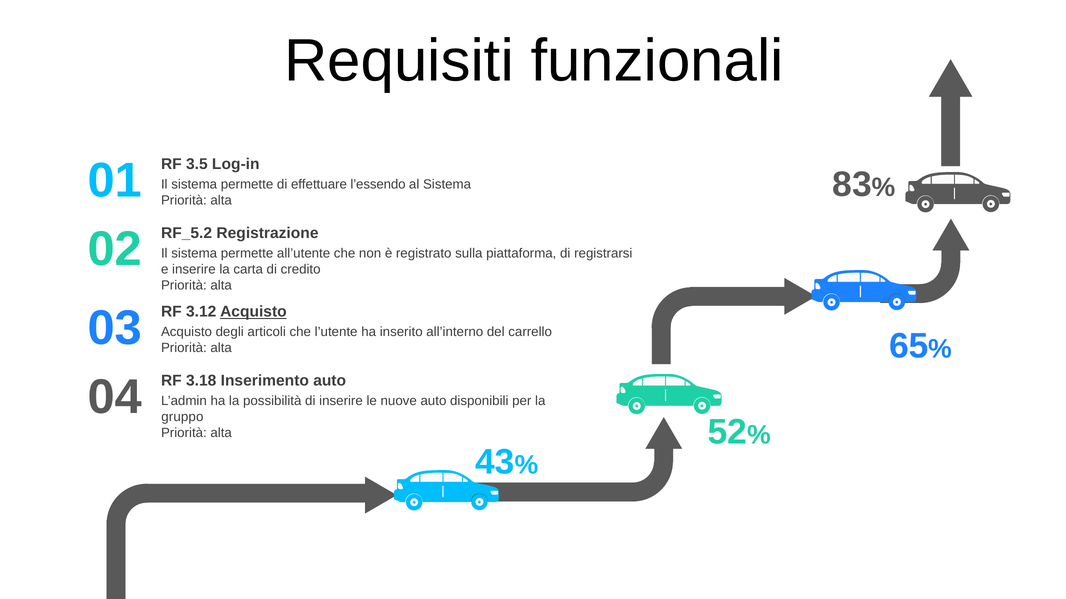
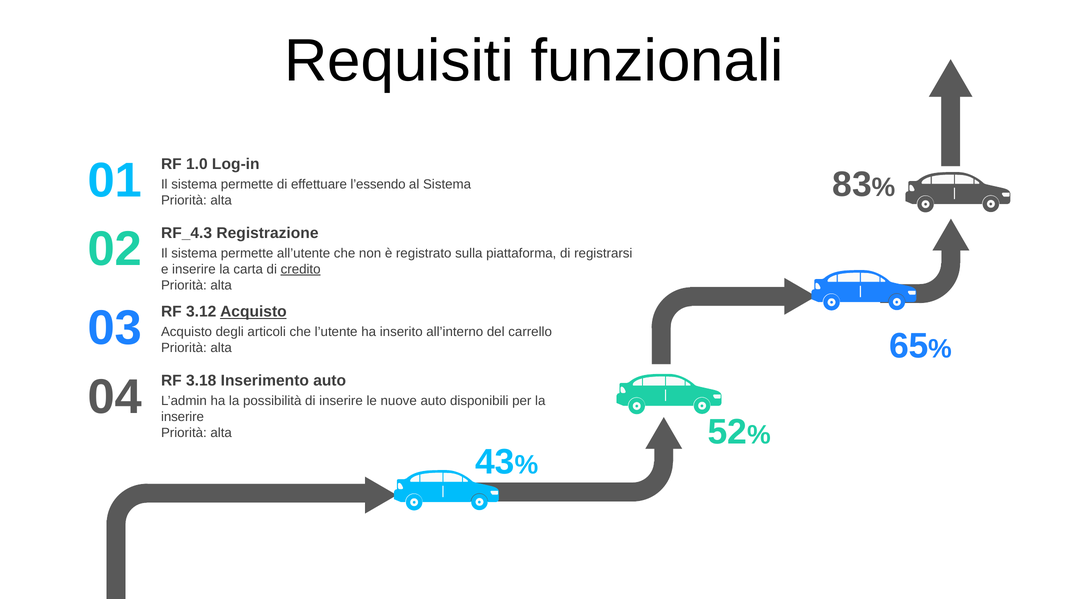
3.5: 3.5 -> 1.0 (197, 164)
RF_5.2: RF_5.2 -> RF_4.3 (187, 233)
credito underline: none -> present (301, 269)
gruppo: gruppo -> inserire (182, 417)
